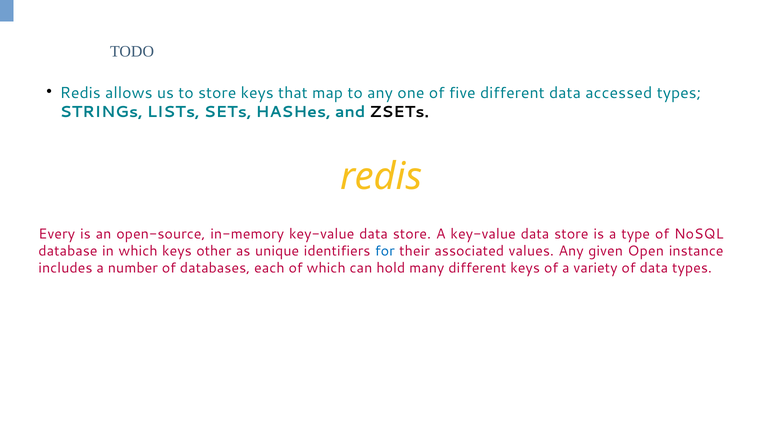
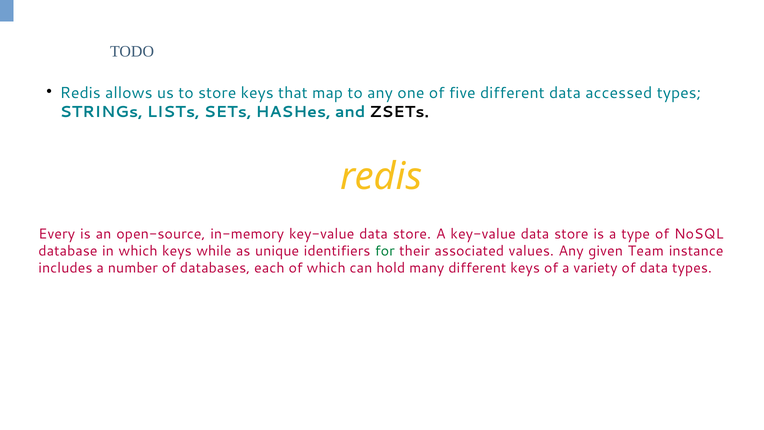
other: other -> while (214, 251)
for colour: blue -> green (385, 251)
Open: Open -> Team (646, 251)
